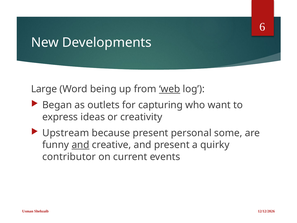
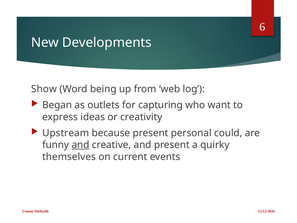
Large: Large -> Show (44, 89)
web underline: present -> none (170, 89)
some: some -> could (228, 133)
contributor: contributor -> themselves (69, 157)
